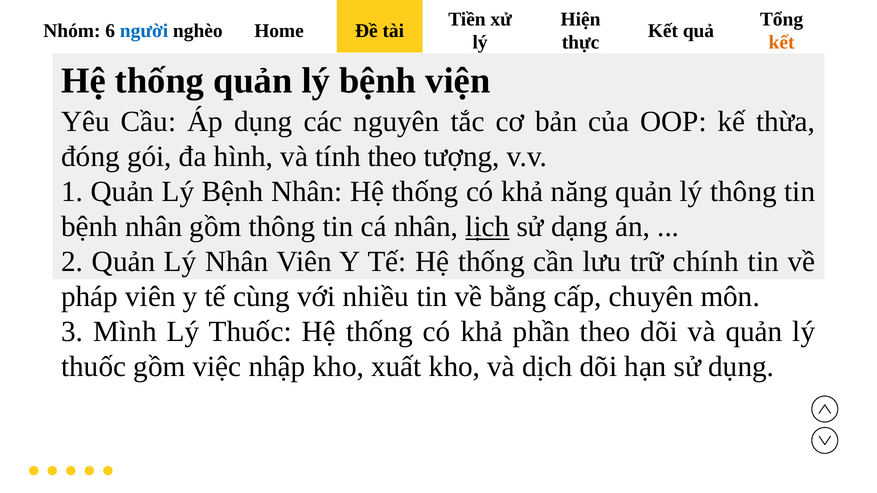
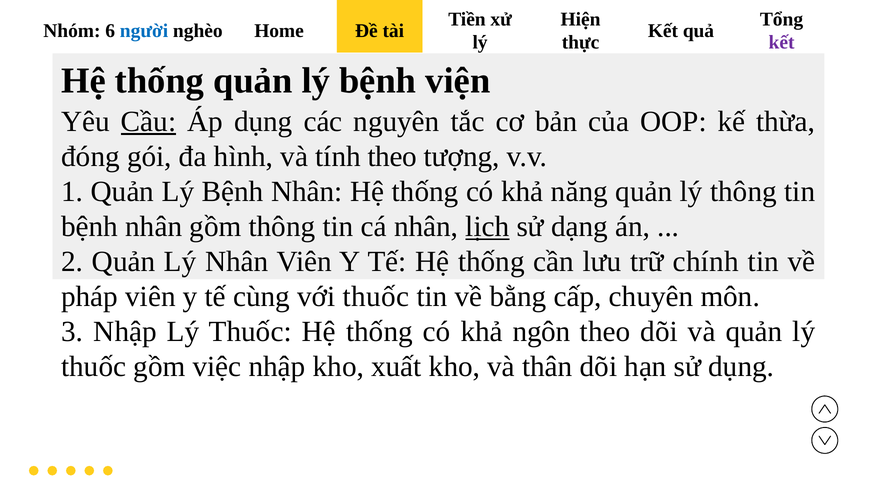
kết colour: orange -> purple (782, 42)
Cầu underline: none -> present (149, 122)
với nhiều: nhiều -> thuốc (376, 297)
3 Mình: Mình -> Nhập (125, 332)
phần: phần -> ngôn (542, 332)
dịch: dịch -> thân (547, 367)
